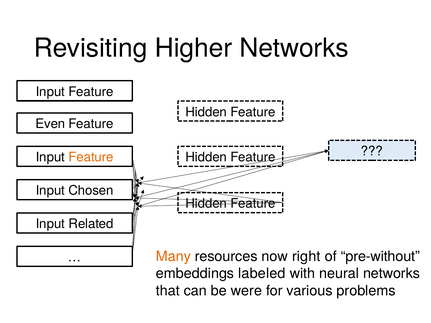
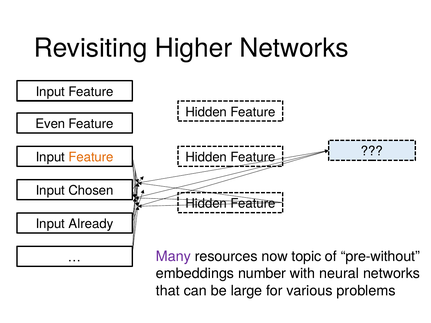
Related: Related -> Already (91, 224)
Many colour: orange -> purple (173, 257)
right: right -> topic (306, 257)
labeled: labeled -> number (262, 274)
were: were -> large (247, 291)
